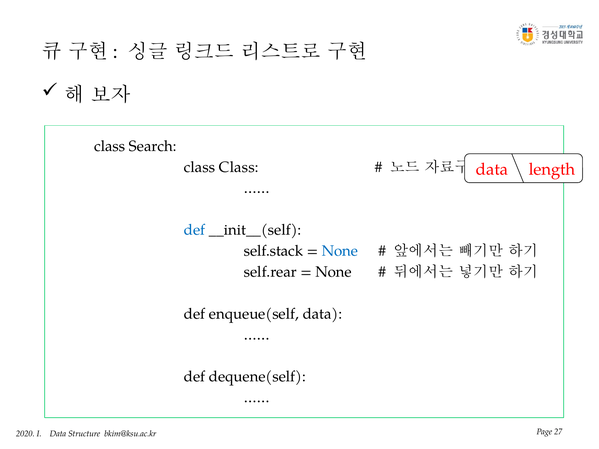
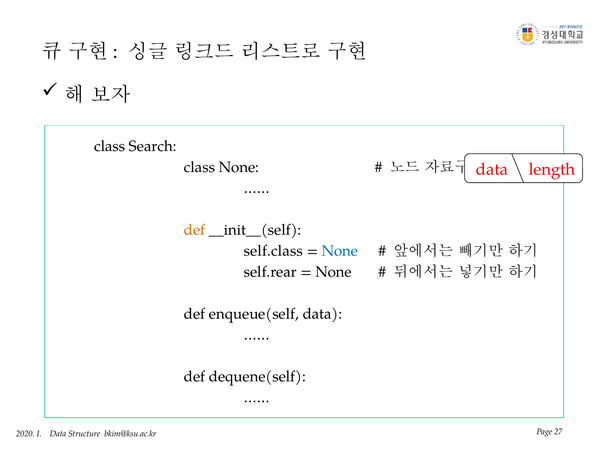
class Class: Class -> None (239, 167)
def colour: blue -> orange (195, 230)
self.stack: self.stack -> self.class (273, 251)
